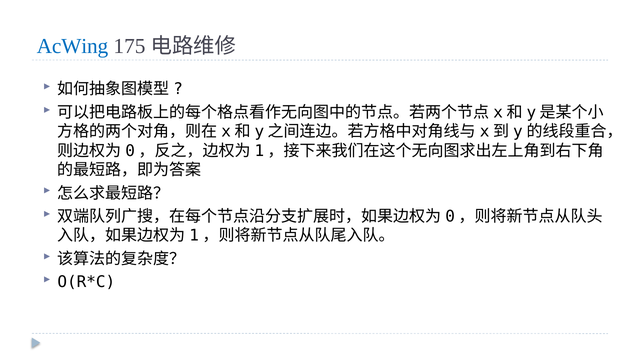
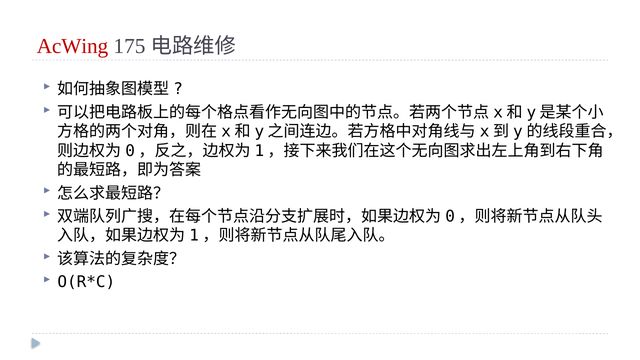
AcWing colour: blue -> red (72, 46)
